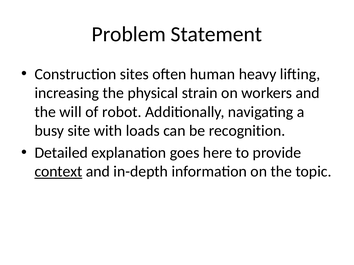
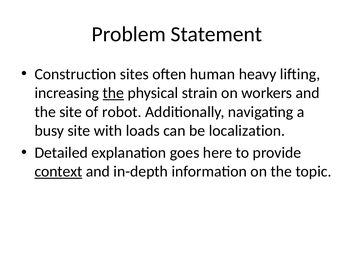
the underline: none -> present (113, 93)
the will: will -> site (71, 112)
recognition: recognition -> localization (247, 131)
